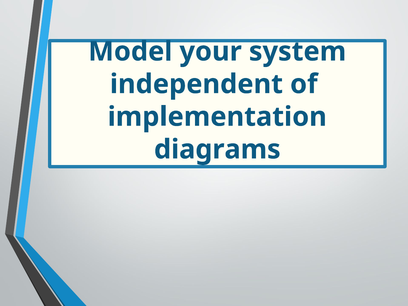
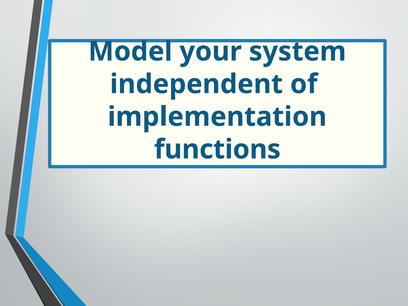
diagrams: diagrams -> functions (217, 149)
